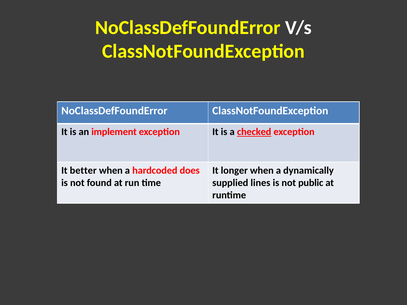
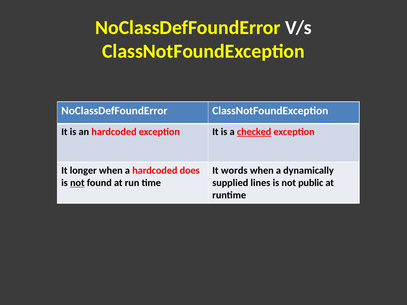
an implement: implement -> hardcoded (114, 132)
better: better -> longer (83, 170)
longer: longer -> words (234, 170)
not underline: none -> present (77, 183)
